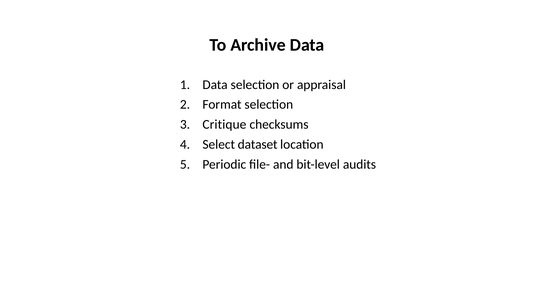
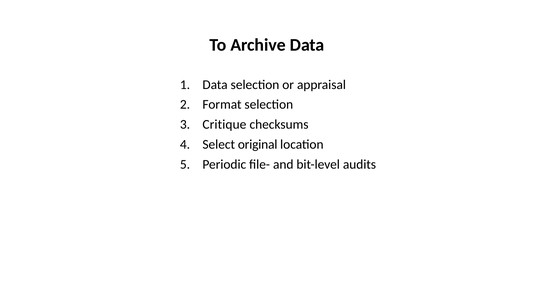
dataset: dataset -> original (258, 145)
